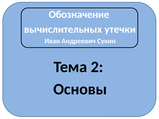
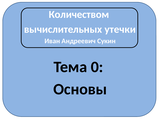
Обозначение: Обозначение -> Количеством (79, 15)
2: 2 -> 0 (97, 67)
